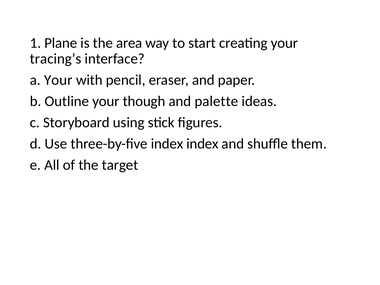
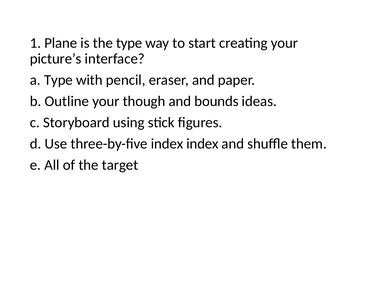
the area: area -> type (129, 43)
tracing’s: tracing’s -> picture’s (56, 59)
a Your: Your -> Type (58, 80)
palette: palette -> bounds (217, 101)
